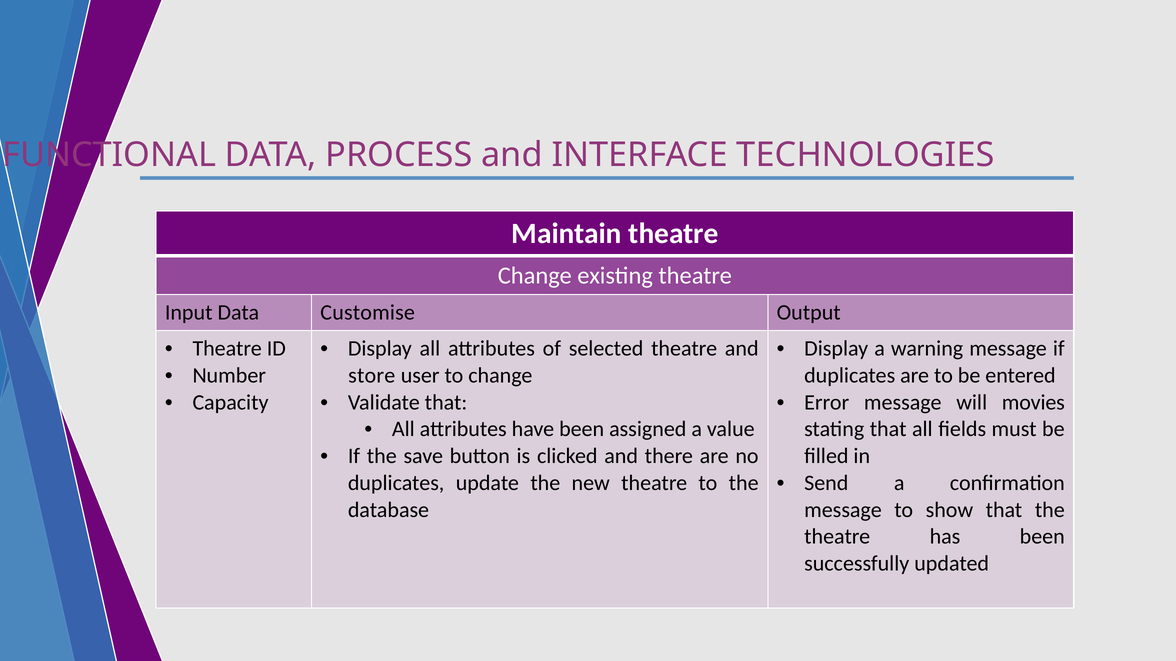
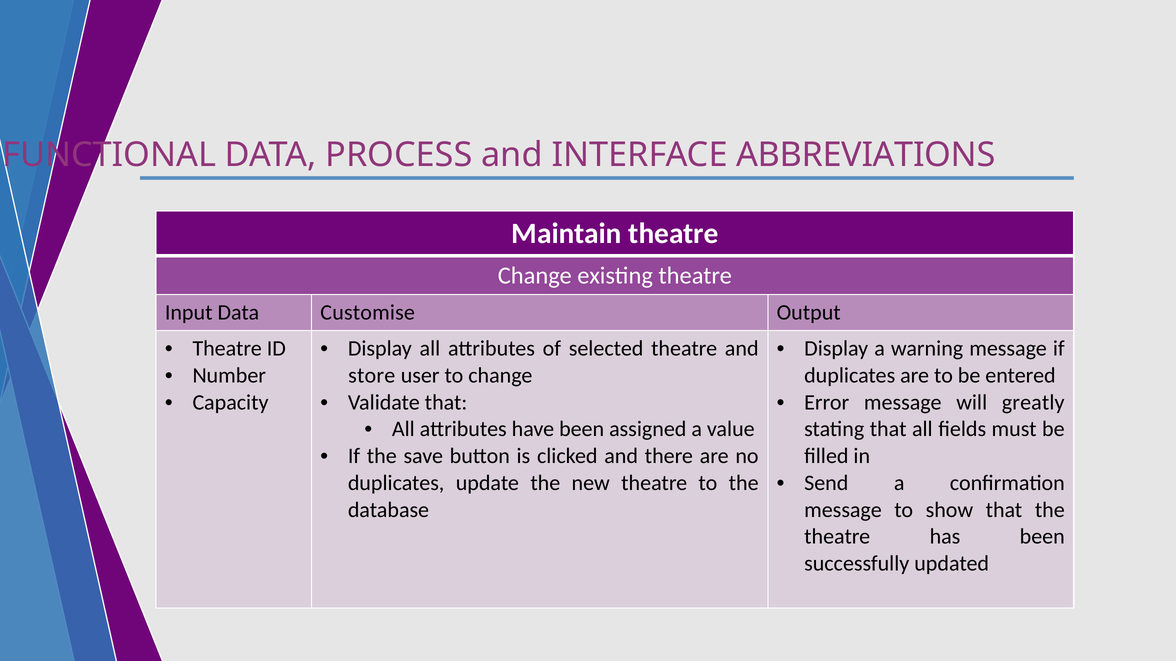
TECHNOLOGIES: TECHNOLOGIES -> ABBREVIATIONS (866, 155)
movies: movies -> greatly (1033, 403)
